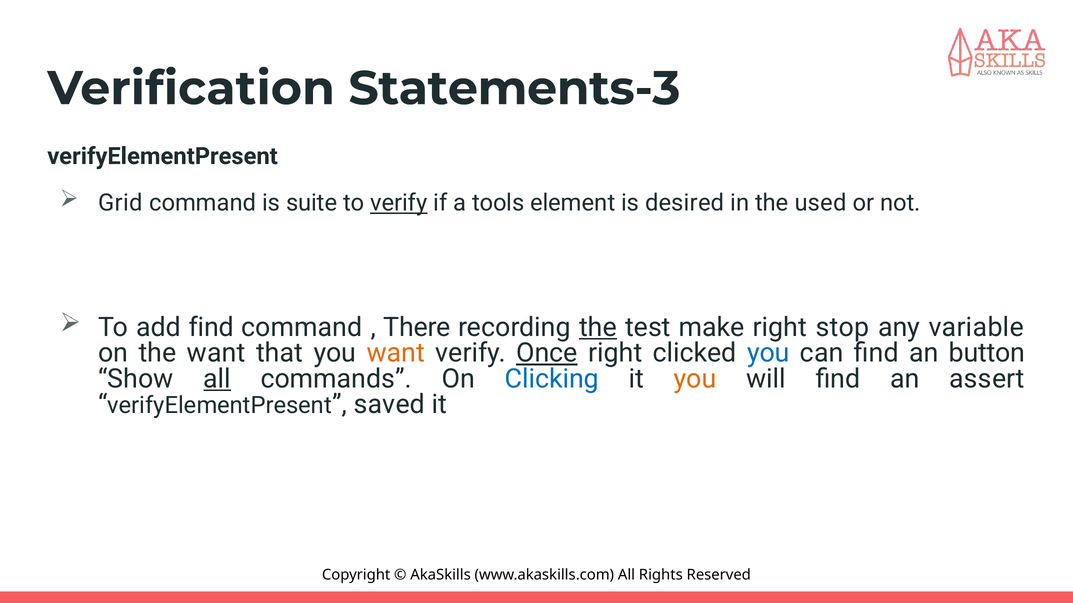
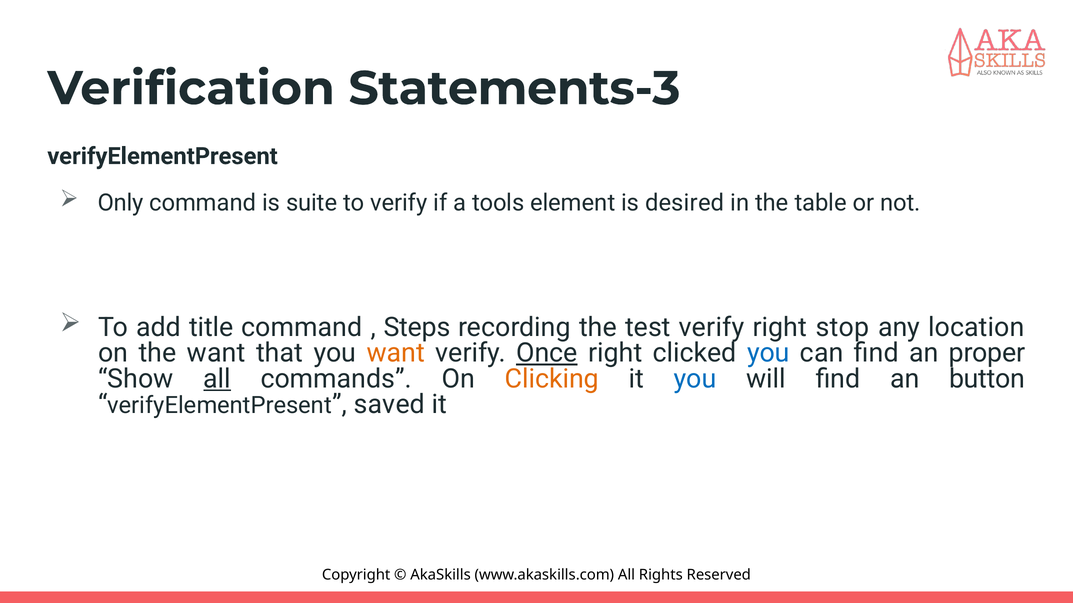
Grid: Grid -> Only (121, 203)
verify underline: present -> none (399, 203)
used: used -> table (821, 203)
add find: find -> title (211, 328)
There: There -> Steps (417, 328)
the underline: present -> none (598, 328)
test make: make -> verify (712, 328)
variable: variable -> location (976, 328)
button: button -> proper (987, 353)
Clicking colour: blue -> orange (552, 379)
you colour: orange -> blue (695, 379)
assert: assert -> button (987, 379)
